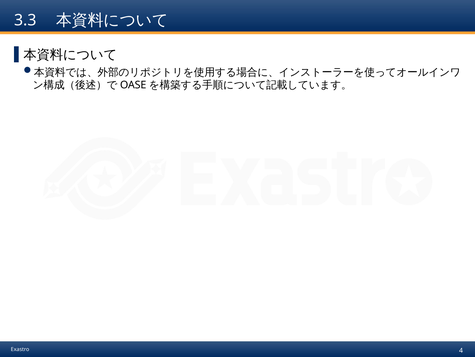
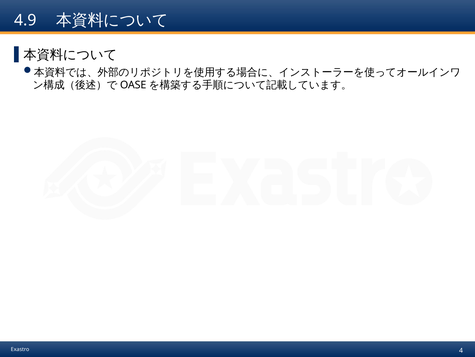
3.3: 3.3 -> 4.9 (25, 20)
